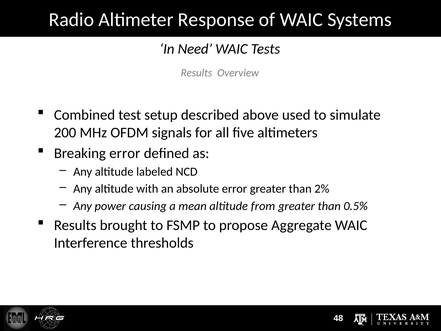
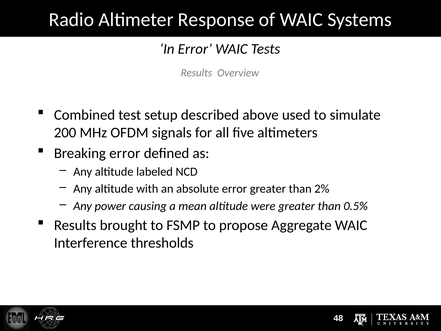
In Need: Need -> Error (195, 49)
from: from -> were (263, 206)
